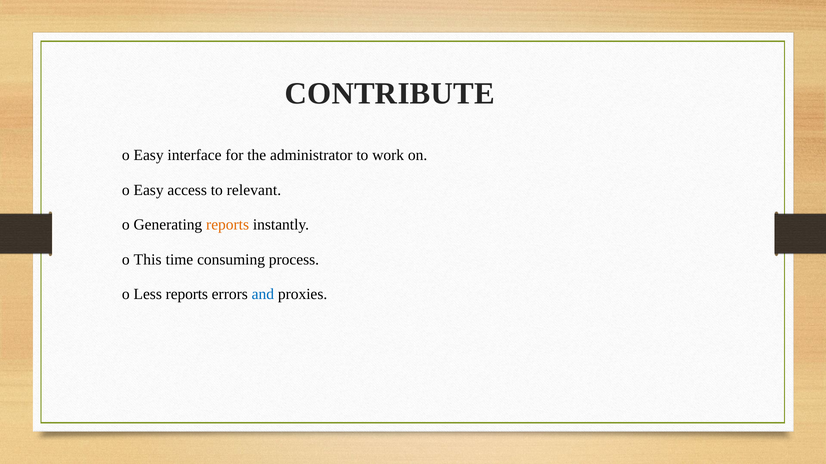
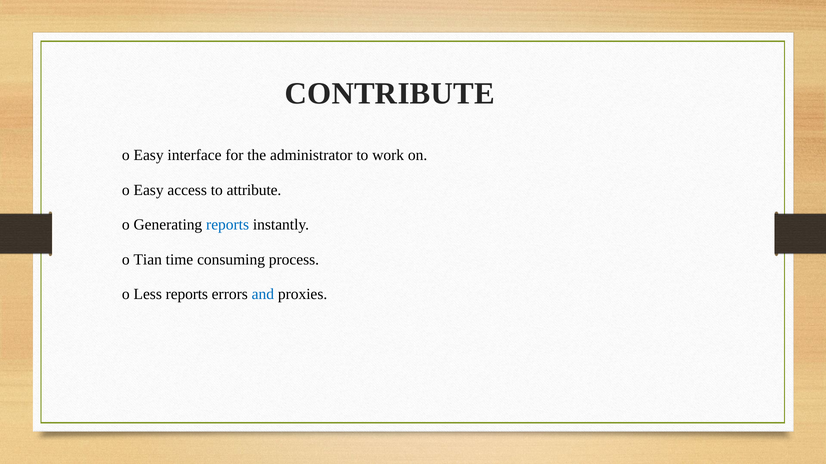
relevant: relevant -> attribute (254, 190)
reports colour: orange -> blue (228, 225)
This: This -> Tian (148, 260)
